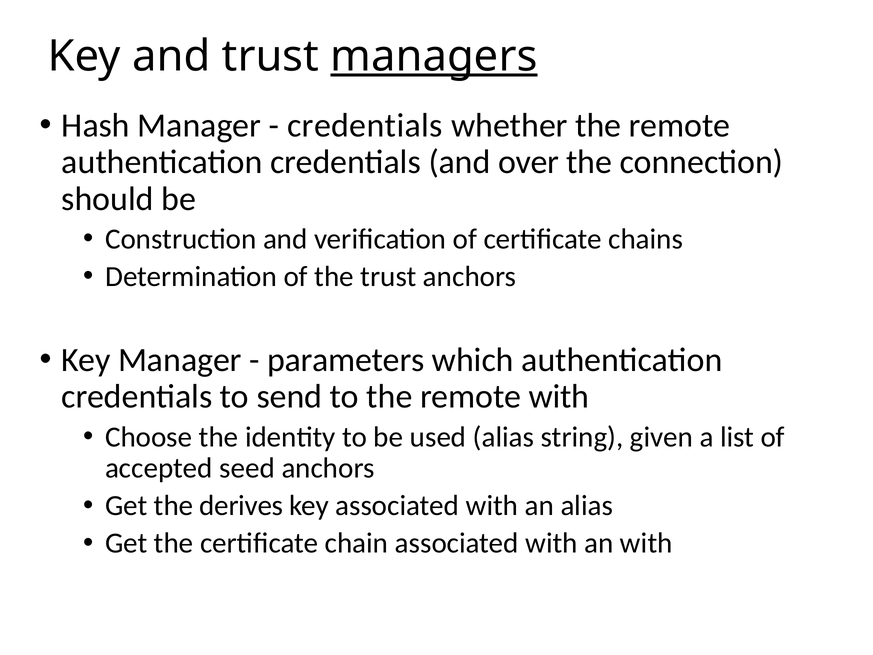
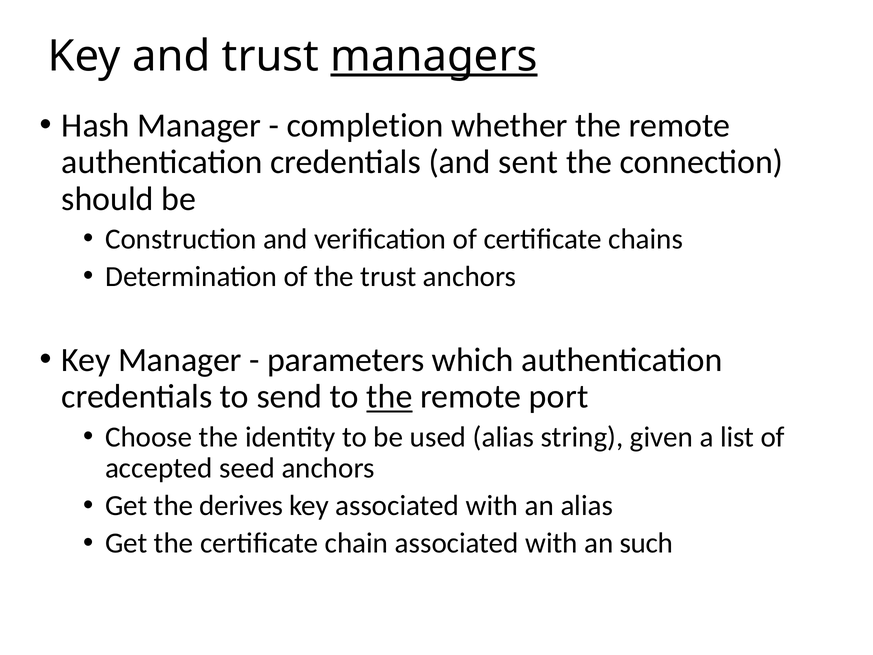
credentials: credentials -> completion (365, 125)
over: over -> sent (528, 162)
the underline: none -> present (389, 397)
remote with: with -> port (559, 397)
an with: with -> such (646, 543)
